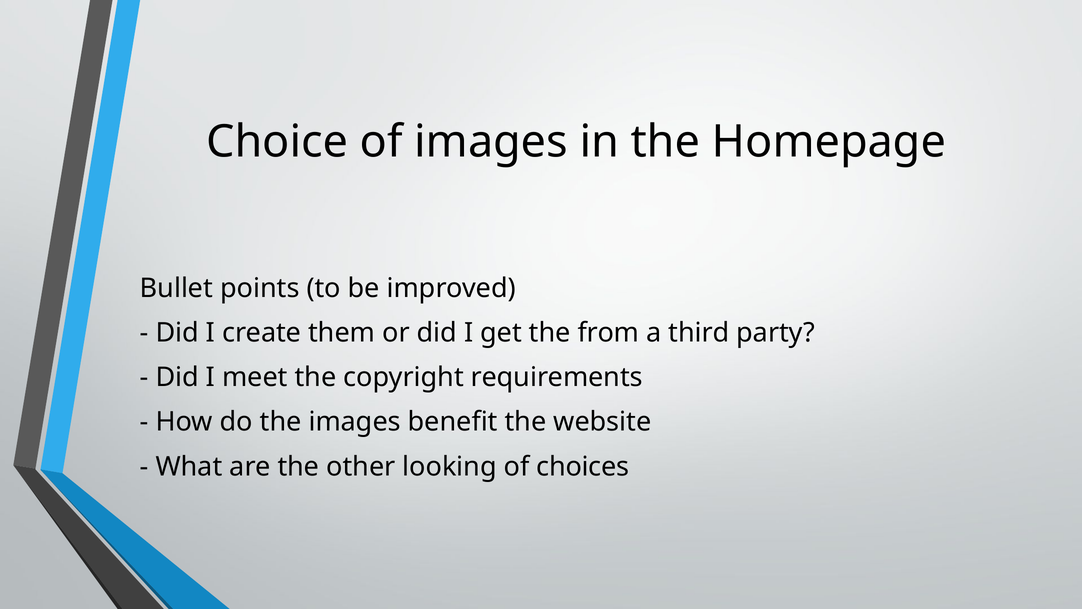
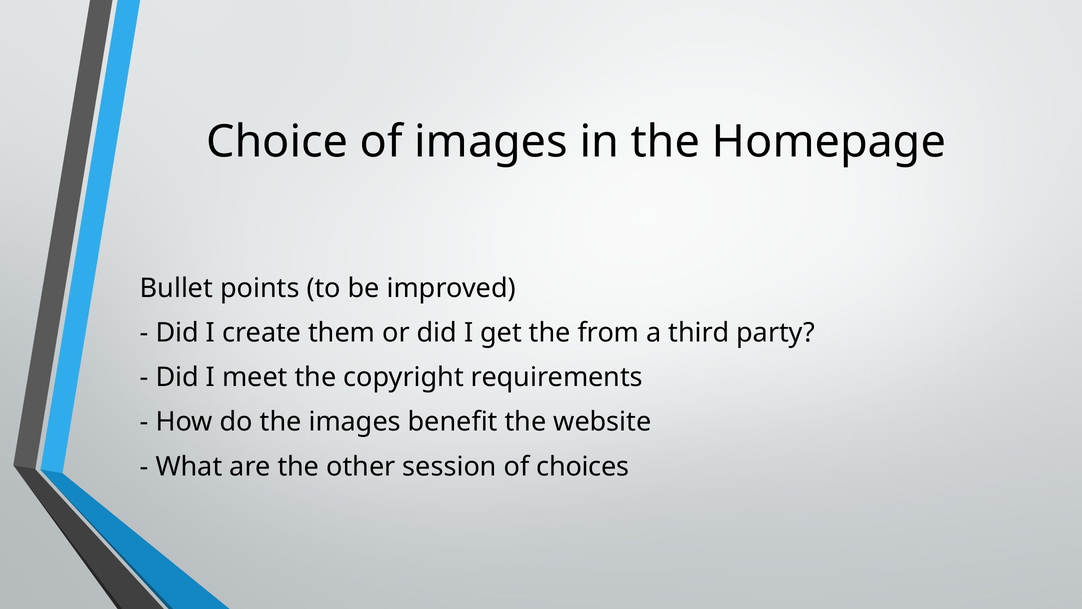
looking: looking -> session (450, 466)
